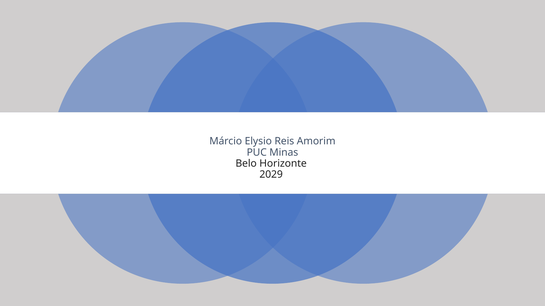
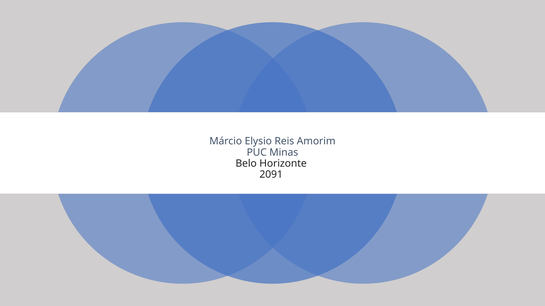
2029: 2029 -> 2091 (271, 175)
